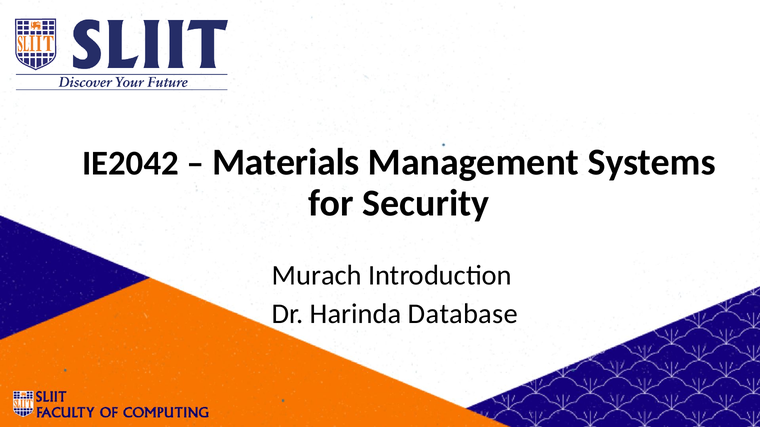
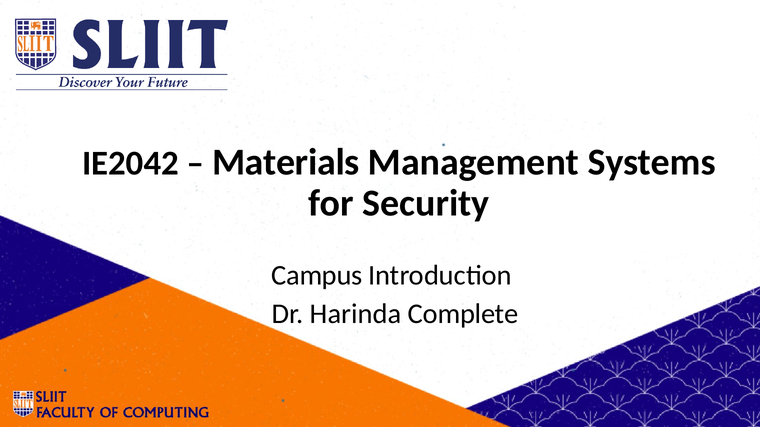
Murach: Murach -> Campus (317, 276)
Harinda Database: Database -> Complete (463, 314)
